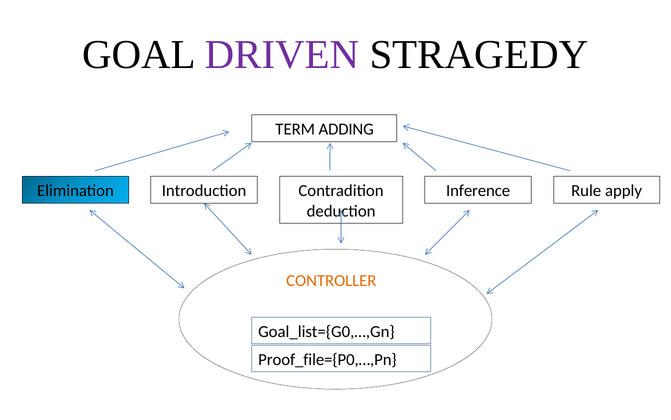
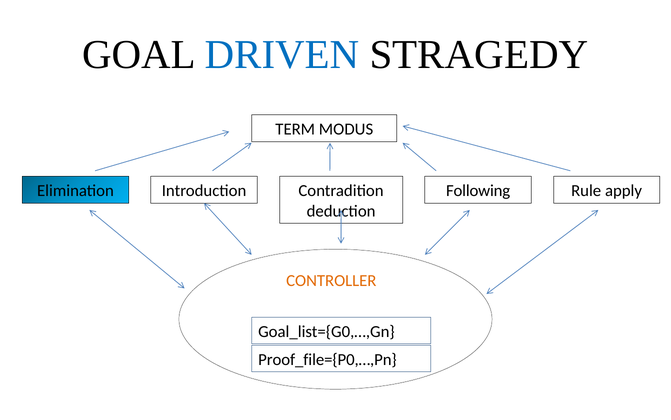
DRIVEN colour: purple -> blue (282, 55)
ADDING: ADDING -> MODUS (346, 129)
Inference: Inference -> Following (478, 191)
